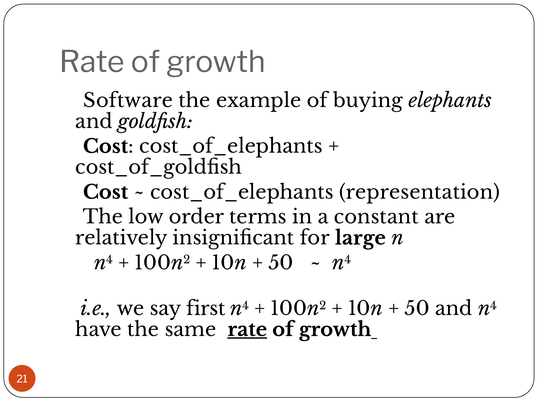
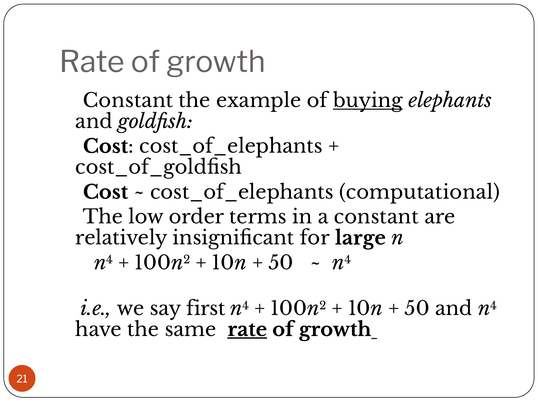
Software: Software -> Constant (128, 101)
buying underline: none -> present (368, 101)
representation: representation -> computational (420, 193)
